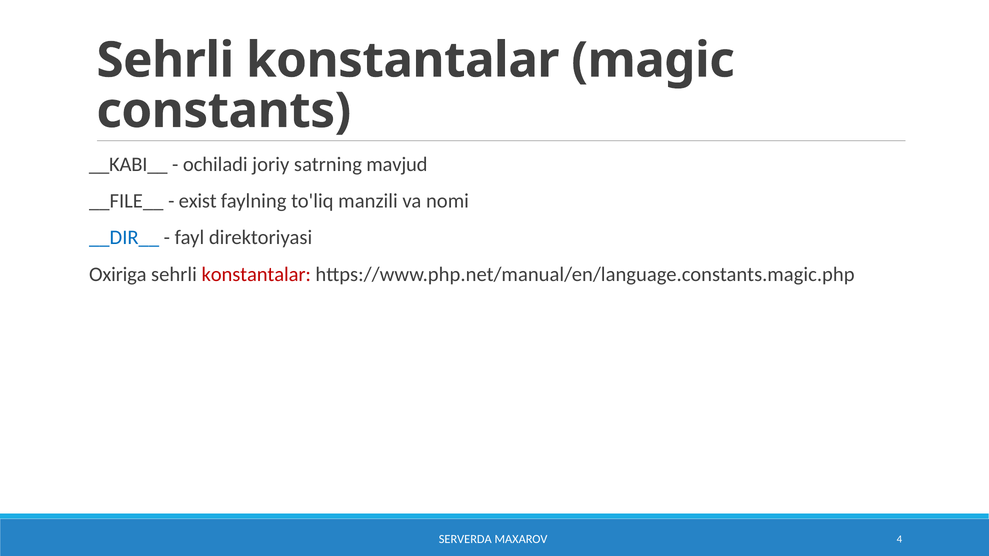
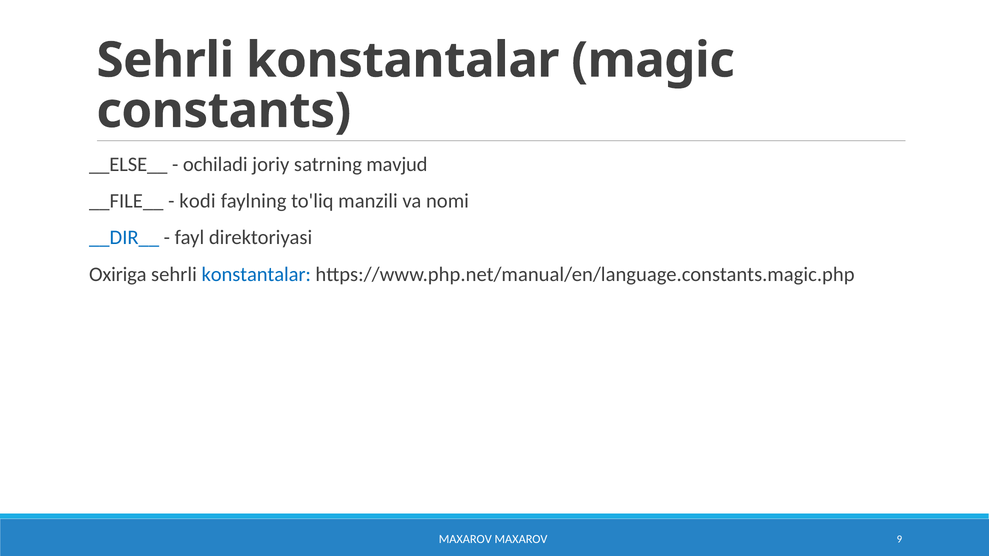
__KABI__: __KABI__ -> __ELSE__ (128, 164)
exist: exist -> kodi (198, 201)
konstantalar colour: red -> blue (256, 274)
SERVERDA: SERVERDA -> MAXAROV (465, 540)
4: 4 -> 9 (899, 539)
